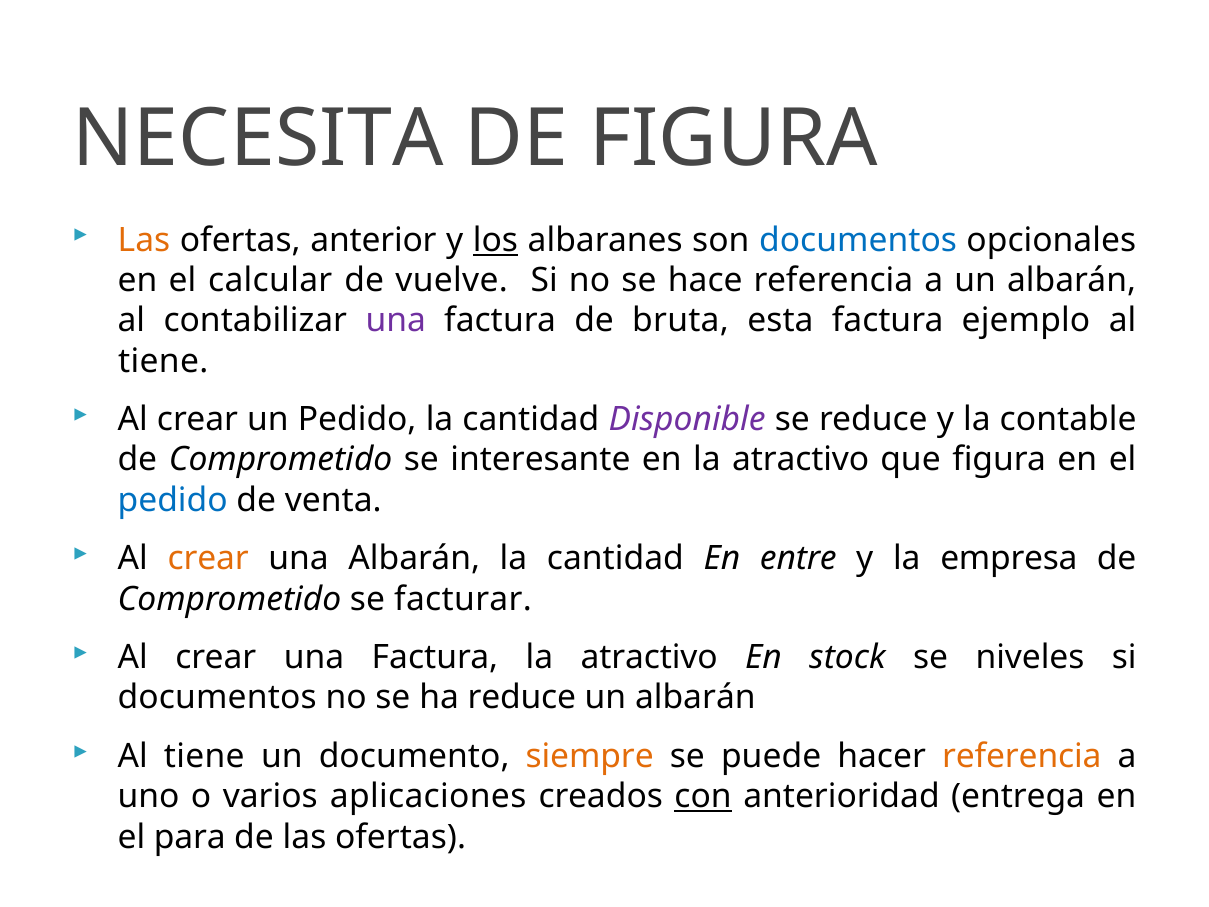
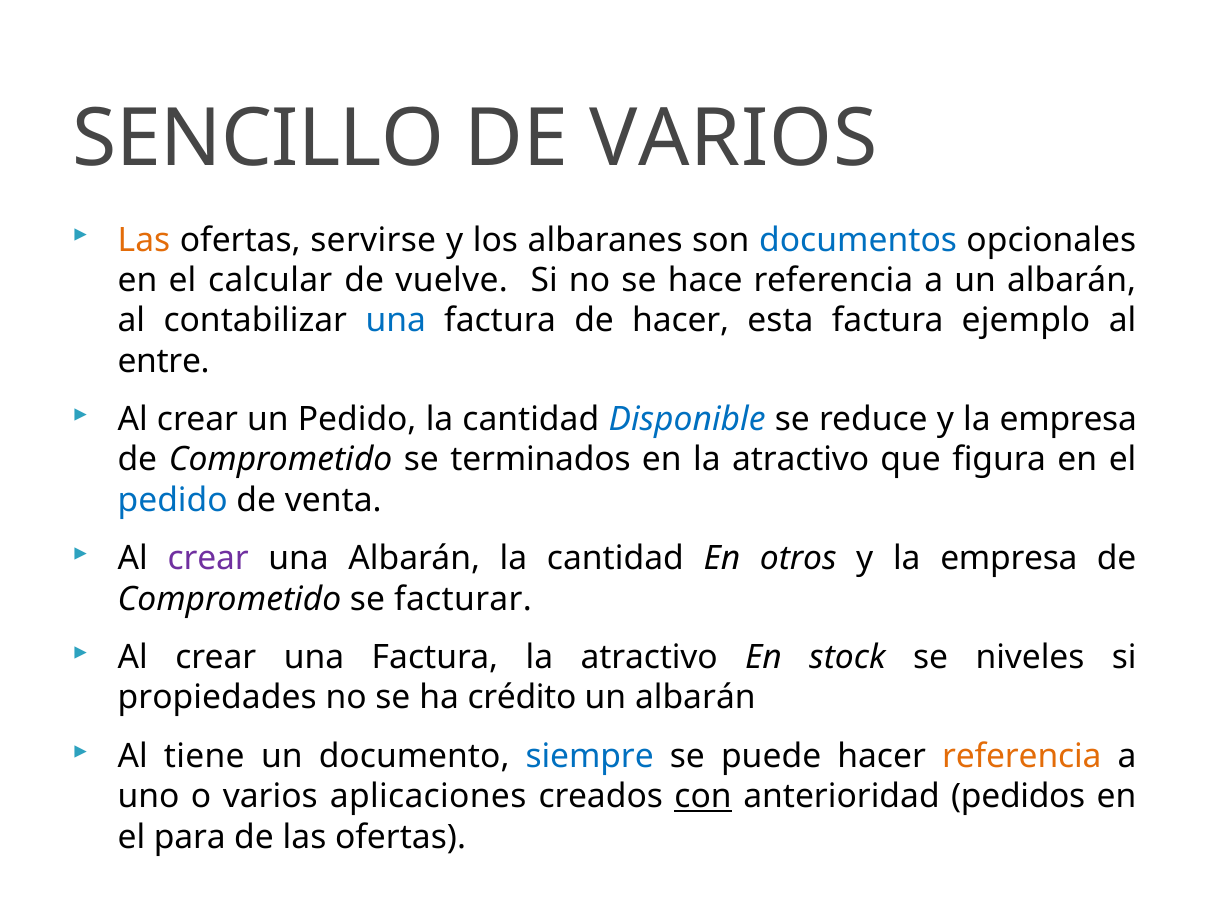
NECESITA: NECESITA -> SENCILLO (258, 139)
DE FIGURA: FIGURA -> VARIOS (733, 139)
anterior: anterior -> servirse (373, 240)
los underline: present -> none (495, 240)
una colour: purple -> blue (396, 321)
de bruta: bruta -> hacer (681, 321)
tiene: tiene -> entre (164, 361)
Disponible colour: purple -> blue (687, 419)
reduce y la contable: contable -> empresa (1068, 419)
interesante: interesante -> terminados (541, 460)
crear colour: orange -> purple (208, 559)
entre: entre -> otros (798, 559)
documentos: documentos -> propiedades (217, 698)
ha reduce: reduce -> crédito (522, 698)
siempre colour: orange -> blue (590, 756)
entrega: entrega -> pedidos (1018, 797)
